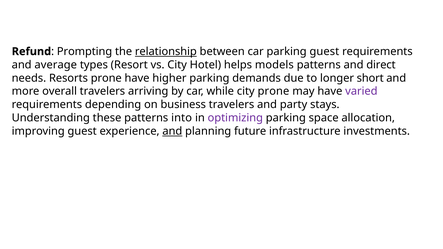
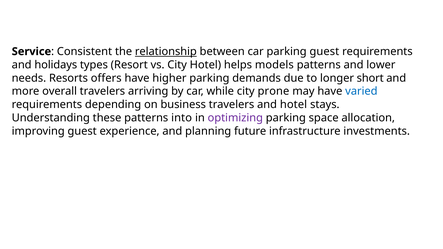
Refund: Refund -> Service (31, 52)
Prompting: Prompting -> Consistent (85, 52)
average: average -> holidays (56, 65)
direct: direct -> lower (381, 65)
Resorts prone: prone -> offers (106, 78)
varied colour: purple -> blue (361, 91)
and party: party -> hotel (294, 105)
and underline: present -> none (172, 131)
